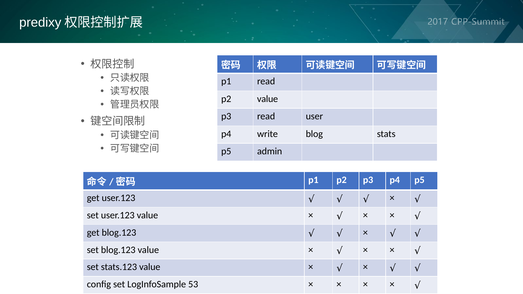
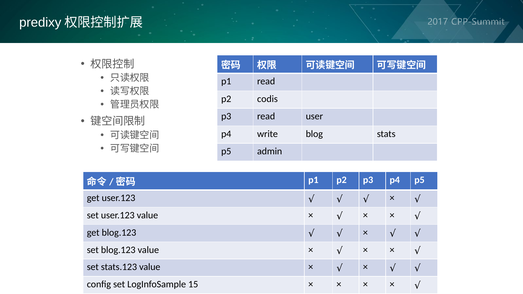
p2 value: value -> codis (267, 99)
53: 53 -> 15 (193, 285)
